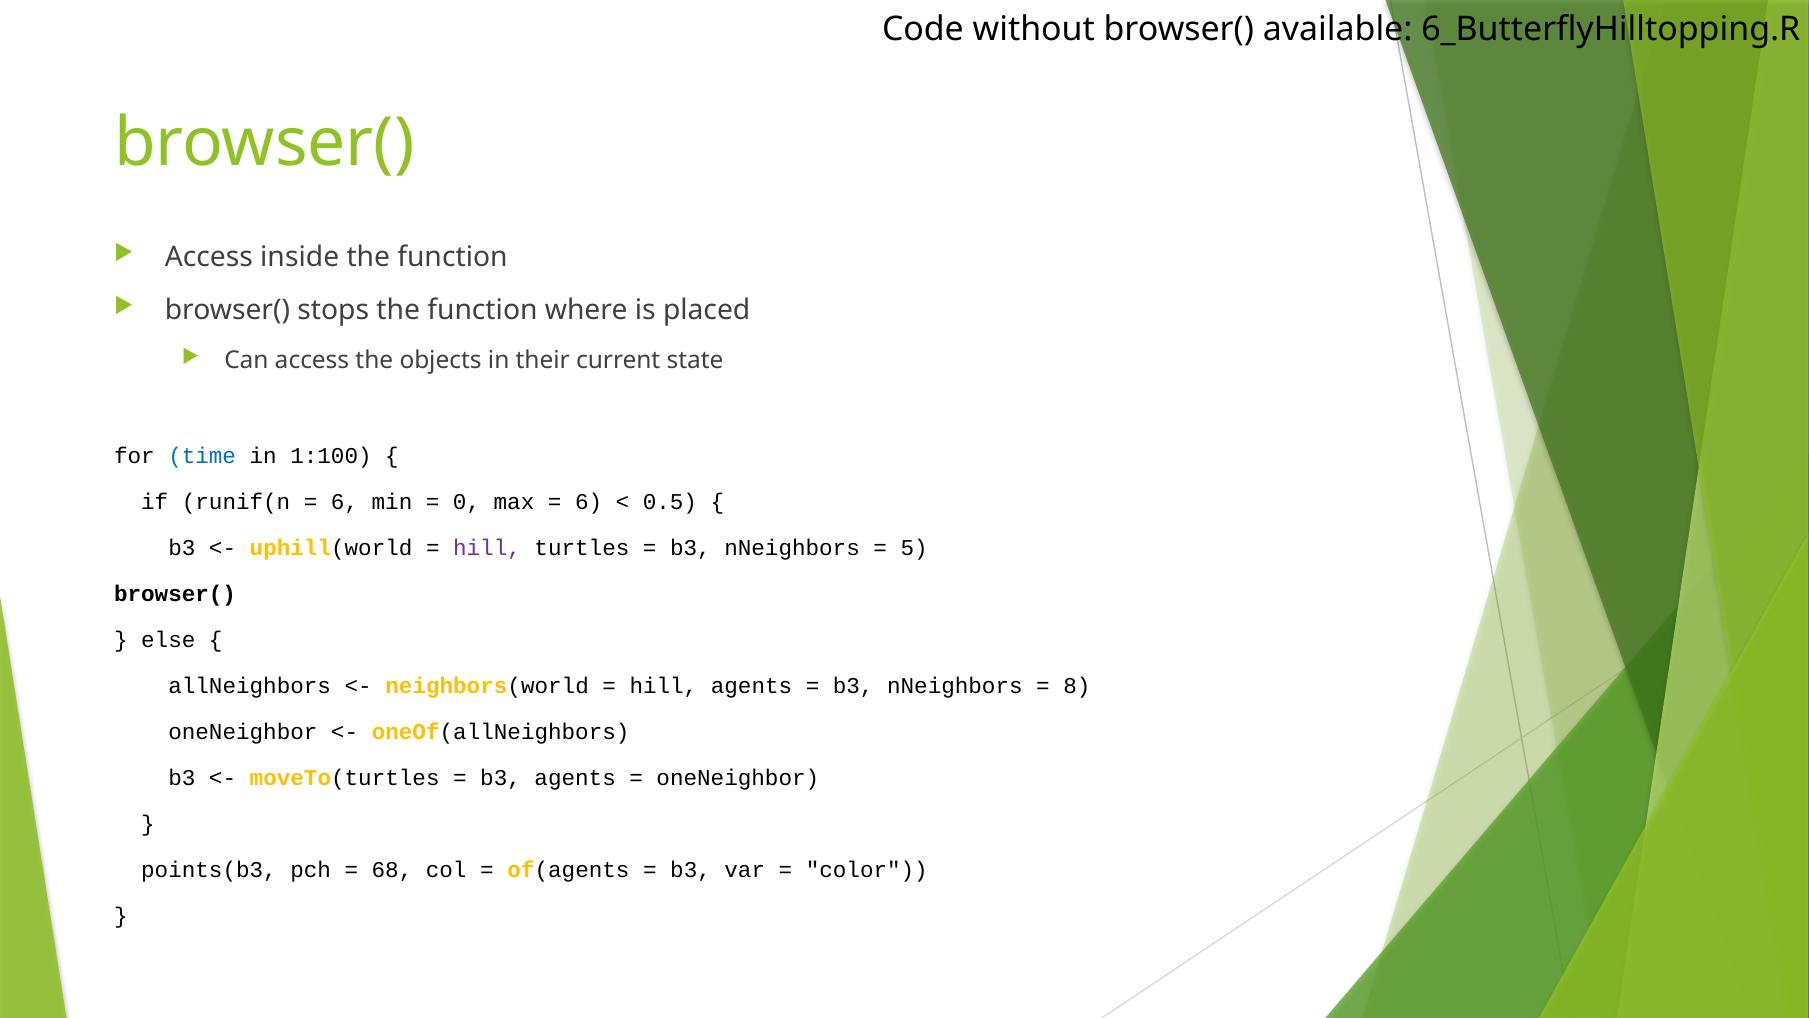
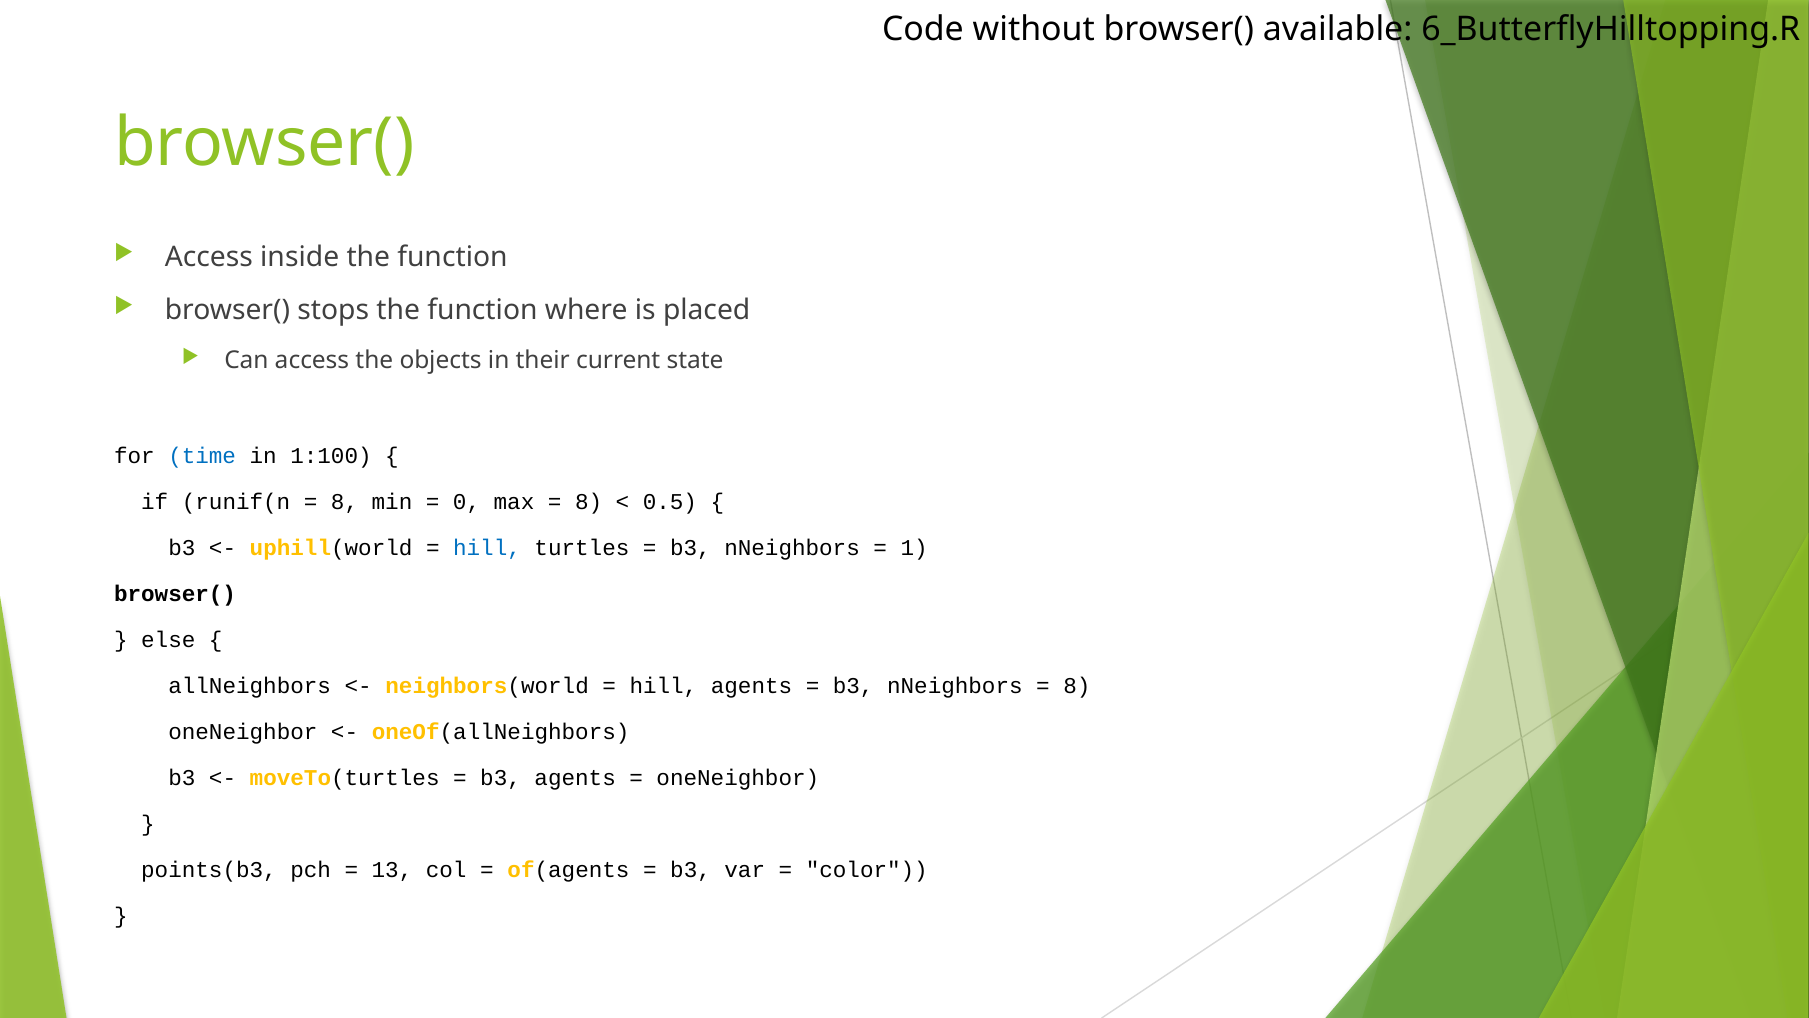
6: 6 -> 8 (345, 501)
6: 6 -> 8 (589, 501)
hill colour: purple -> blue (487, 547)
5: 5 -> 1 (914, 547)
68: 68 -> 13 (392, 869)
